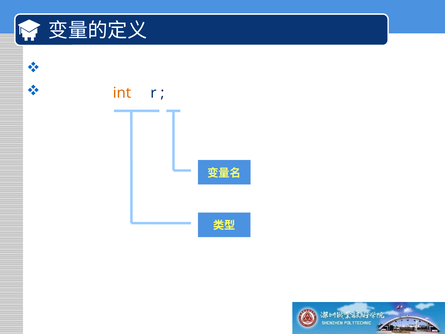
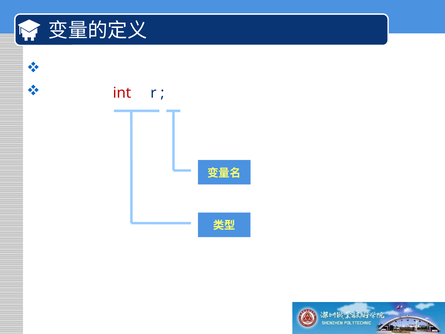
int colour: orange -> red (122, 93)
